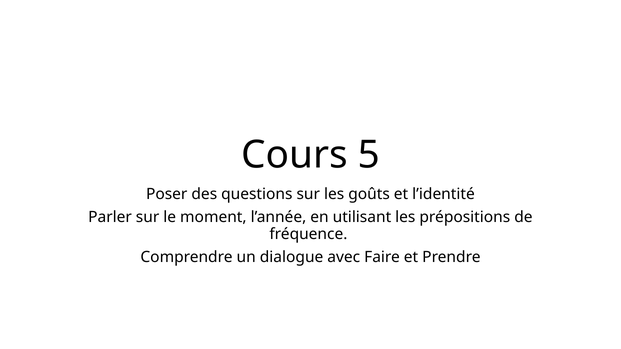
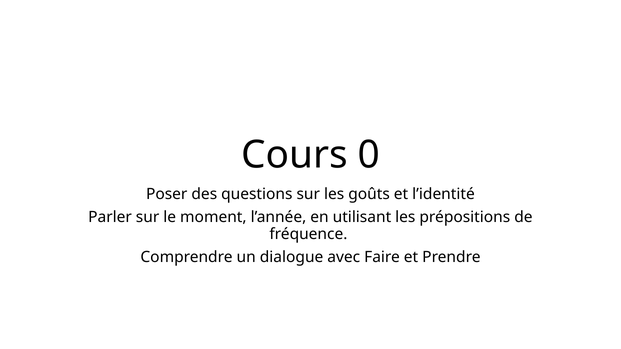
5: 5 -> 0 (369, 155)
